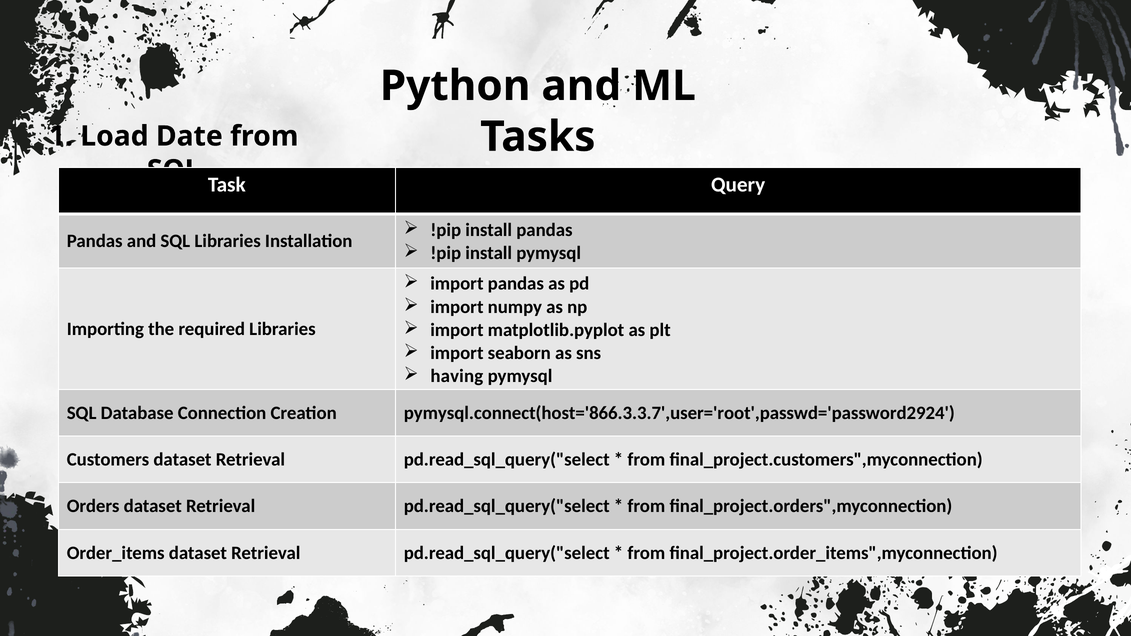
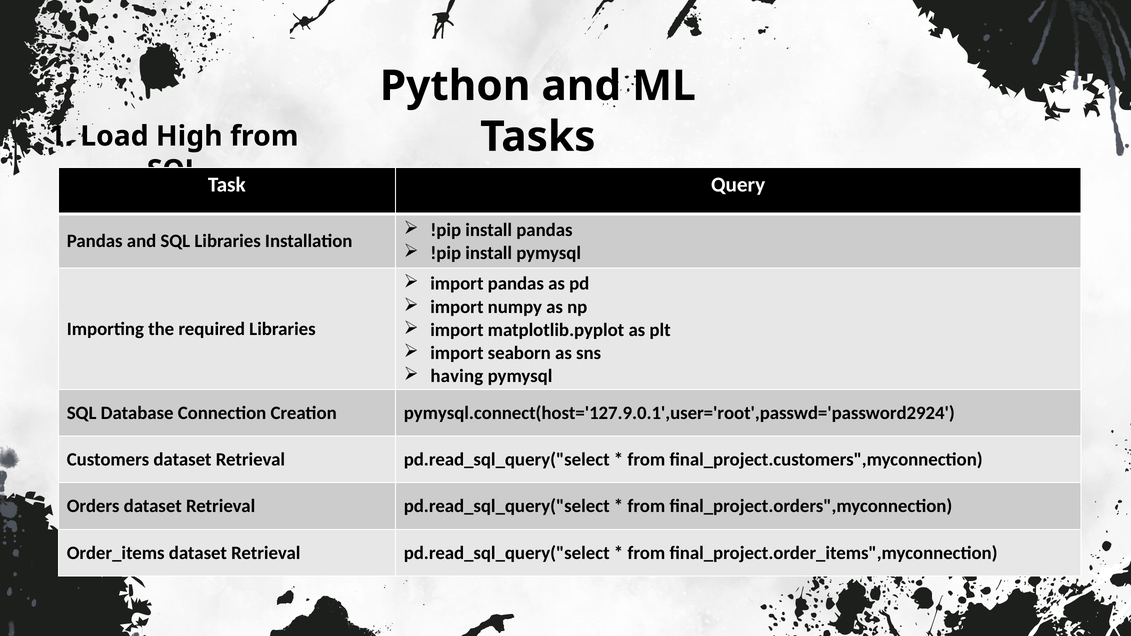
Date: Date -> High (189, 136)
pymysql.connect(host='866.3.3.7',user='root',passwd='password2924: pymysql.connect(host='866.3.3.7',user='root',passwd='password2924 -> pymysql.connect(host='127.9.0.1',user='root',passwd='password2924 (679, 413)
